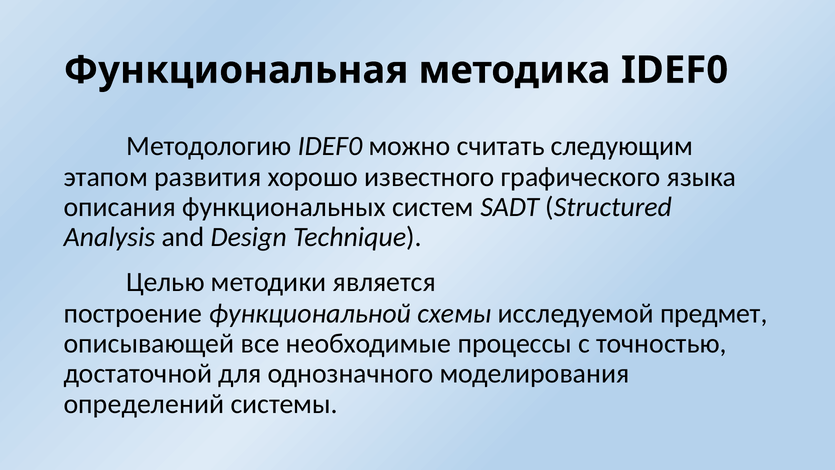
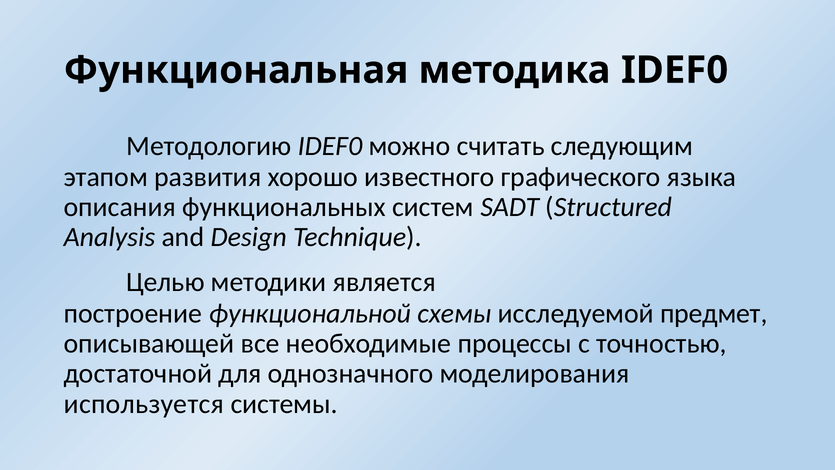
определений: определений -> используется (144, 404)
